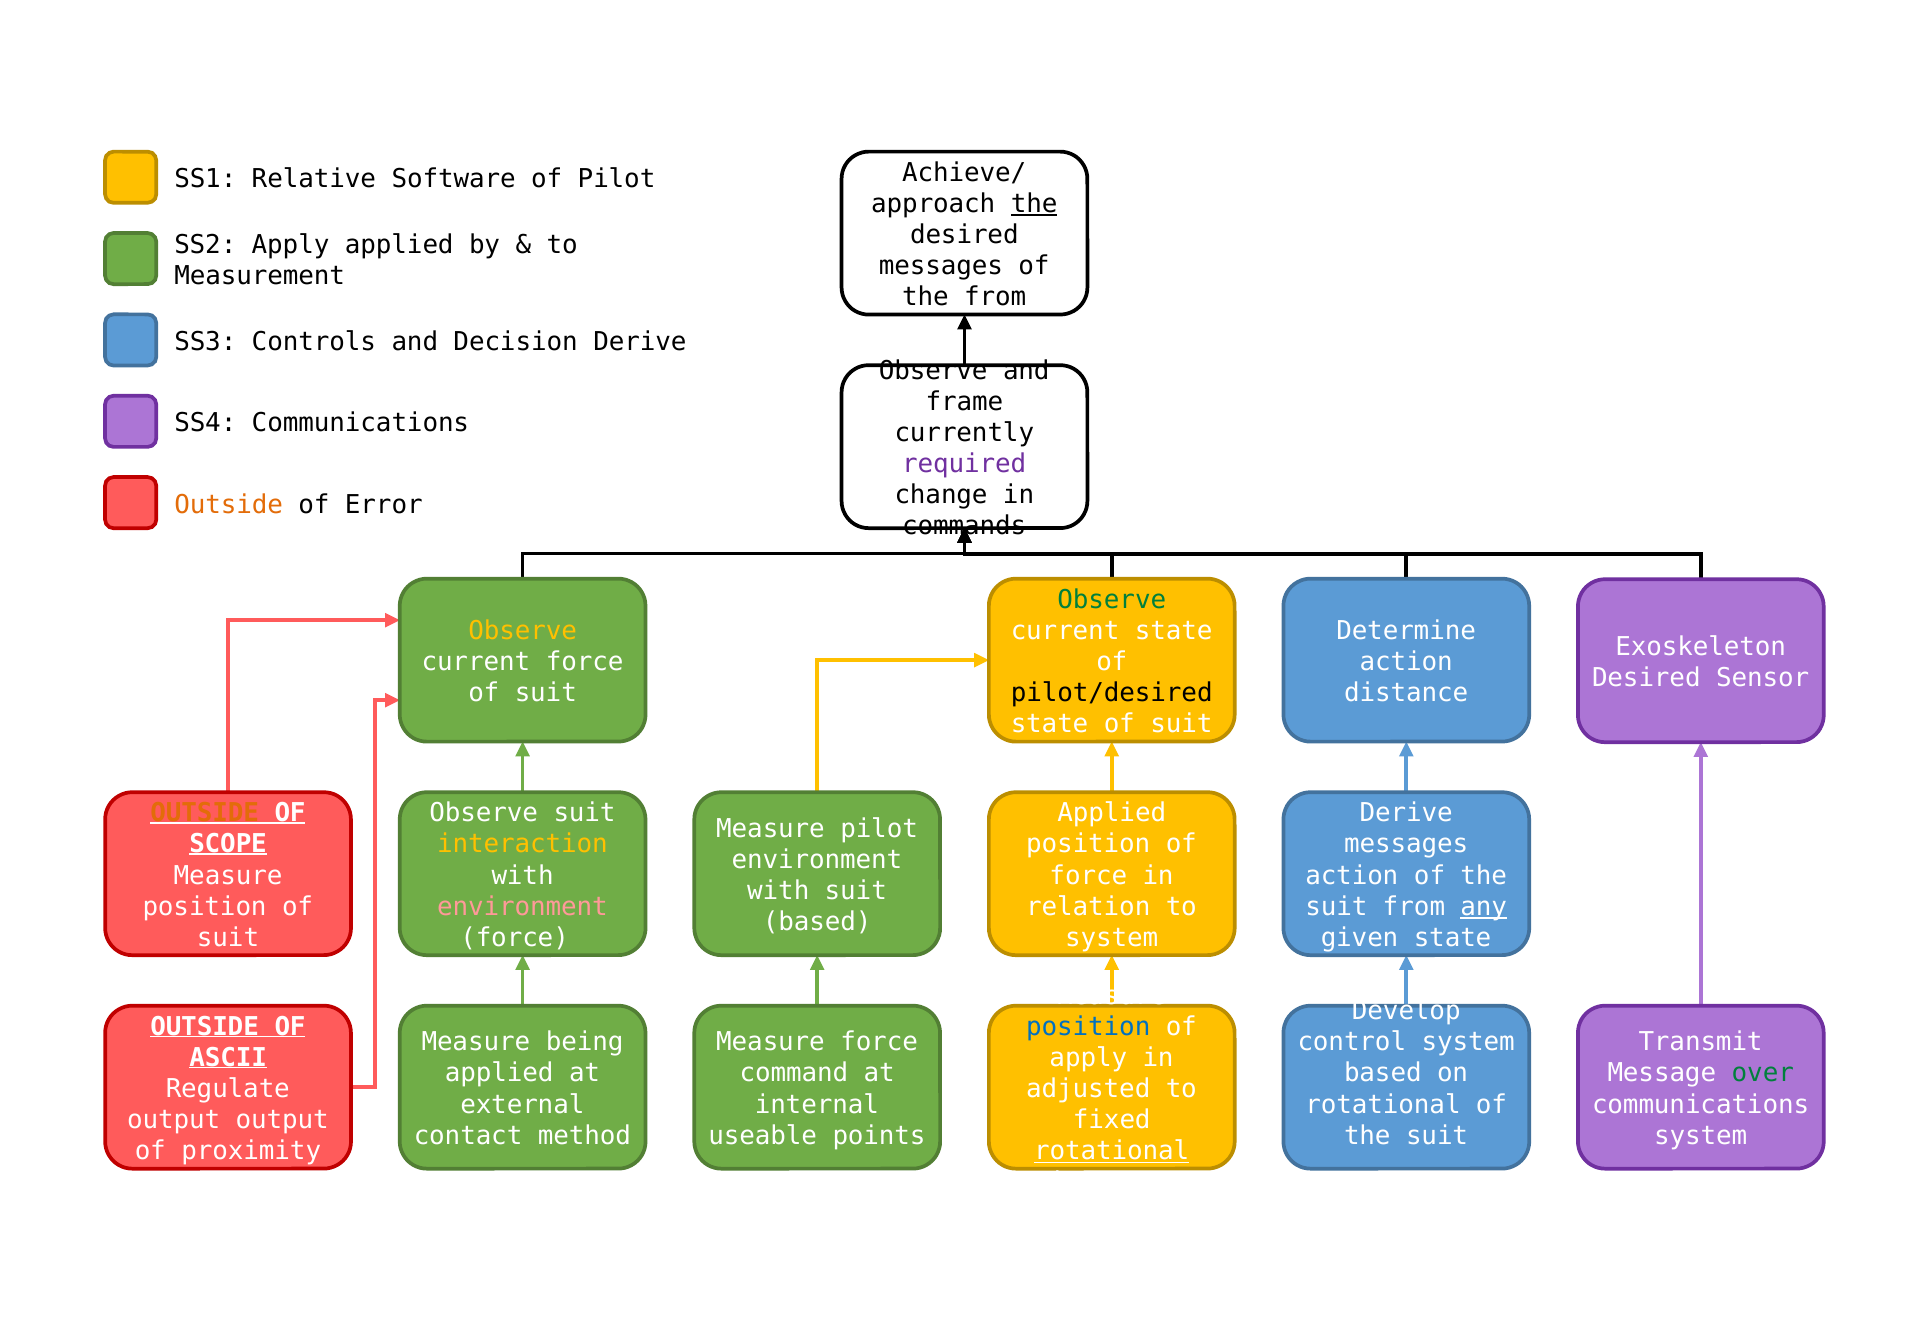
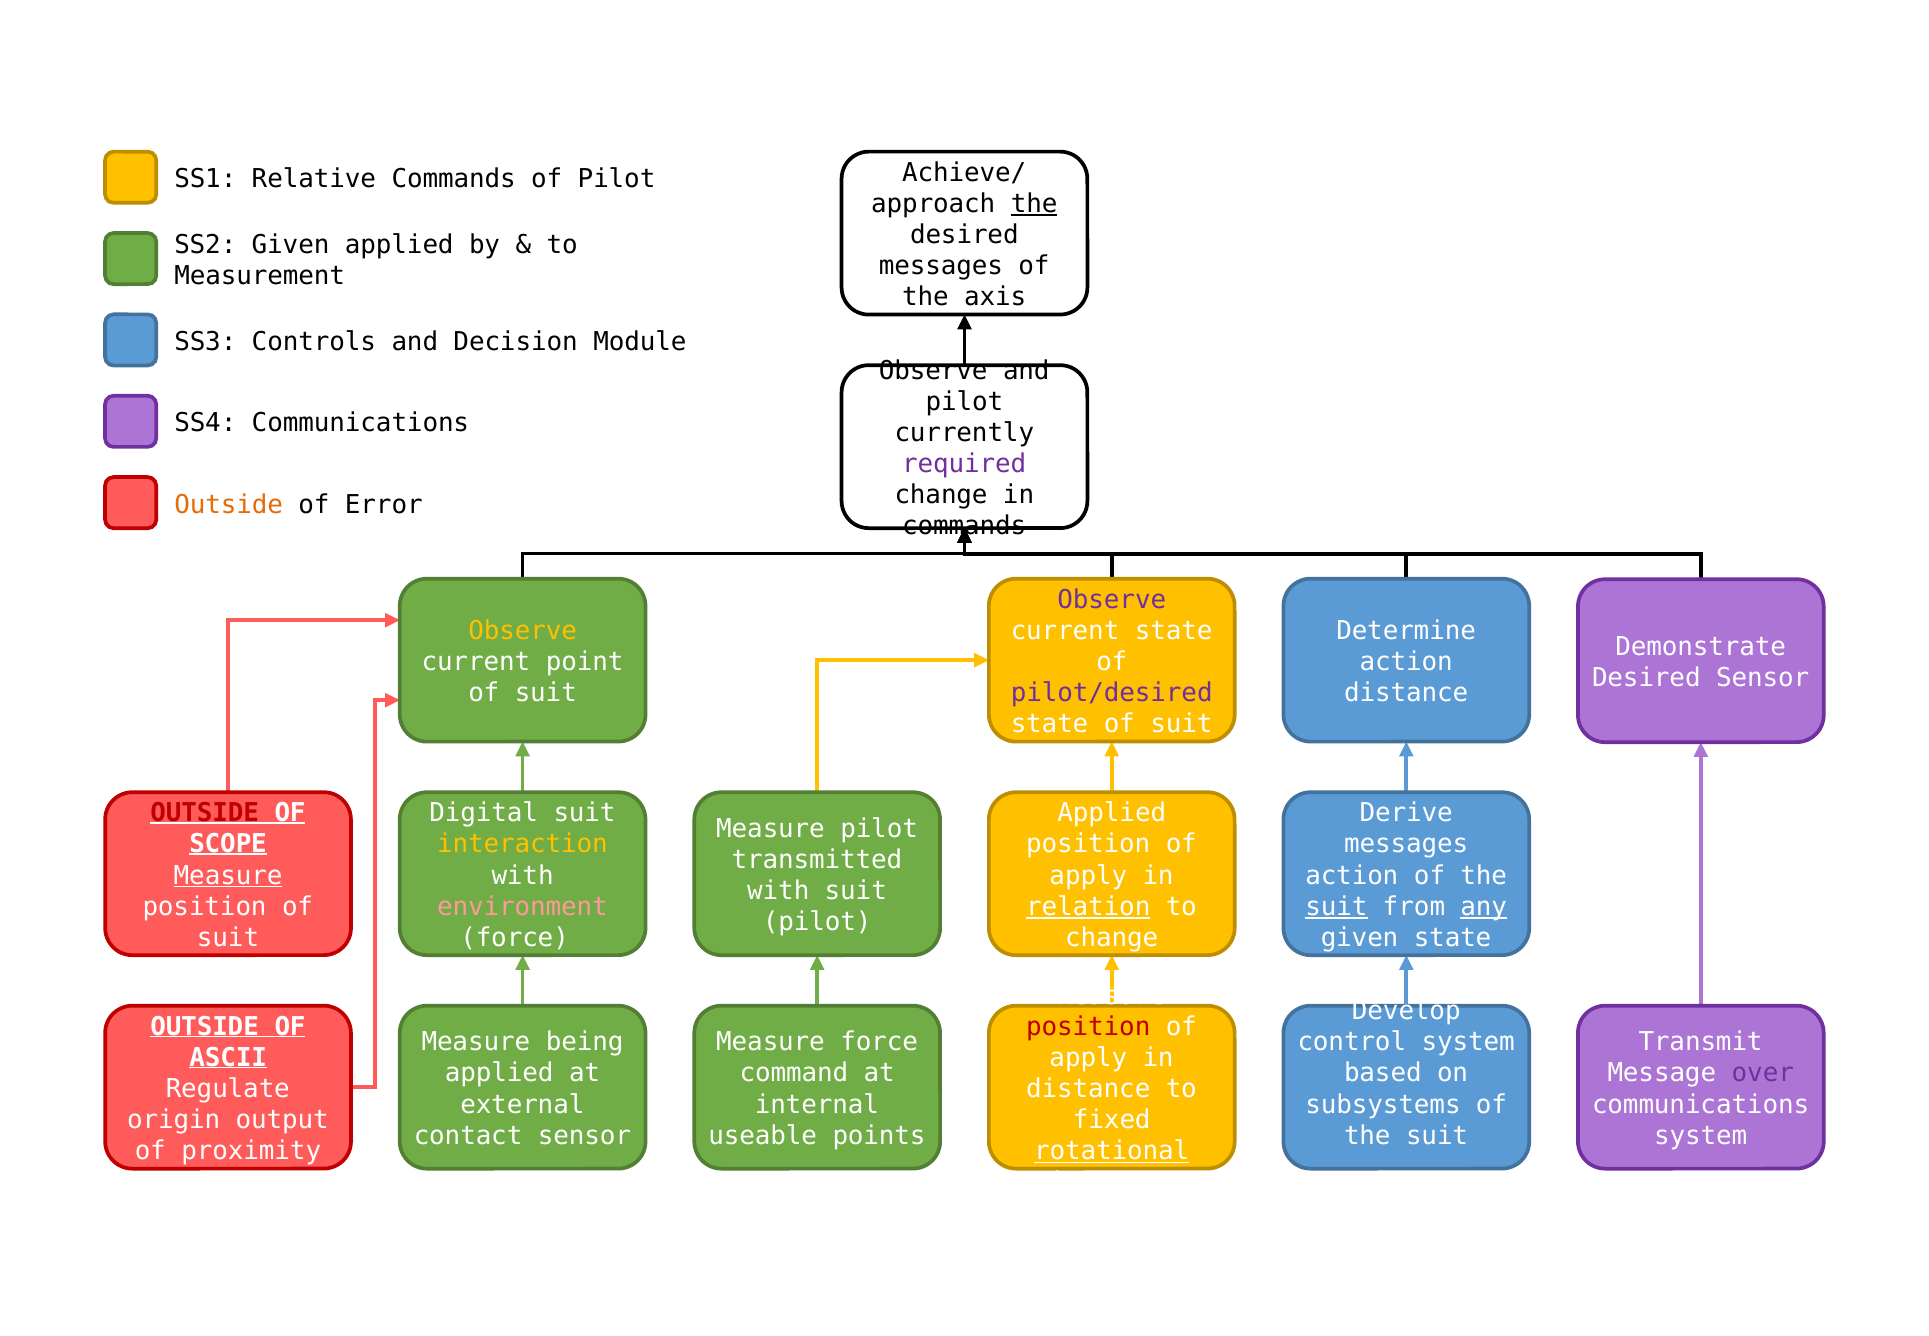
Relative Software: Software -> Commands (454, 179)
SS2 Apply: Apply -> Given (291, 245)
the from: from -> axis (995, 297)
Decision Derive: Derive -> Module (640, 342)
frame: frame -> pilot (965, 402)
Observe colour: green -> purple (1112, 599)
Exoskeleton: Exoskeleton -> Demonstrate (1701, 647)
current force: force -> point (585, 662)
pilot/desired colour: black -> purple (1112, 693)
OUTSIDE colour: orange -> red (205, 813)
Observe: Observe -> Digital (484, 813)
environment: environment -> transmitted (817, 860)
Measure underline: none -> present (228, 875)
force: force -> apply (1088, 875)
relation underline: none -> present (1088, 906)
suit underline: none -> present (1336, 906)
based: based -> pilot (817, 922)
system: system -> change (1112, 937)
position colour: blue -> red (1088, 1026)
over colour: green -> purple (1763, 1073)
adjusted: adjusted -> distance (1088, 1088)
rotational: rotational -> subsystems (1383, 1104)
output: output -> origin (174, 1120)
contact method: method -> sensor (584, 1135)
